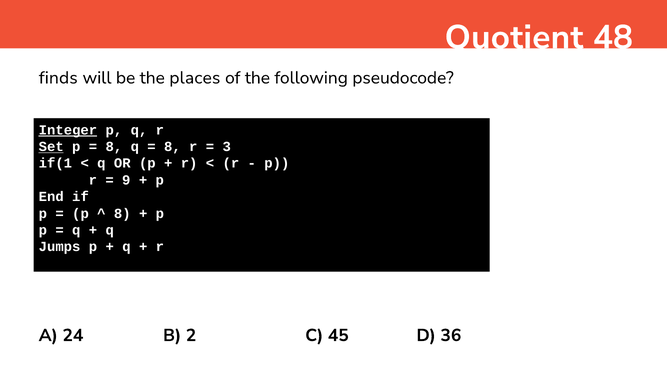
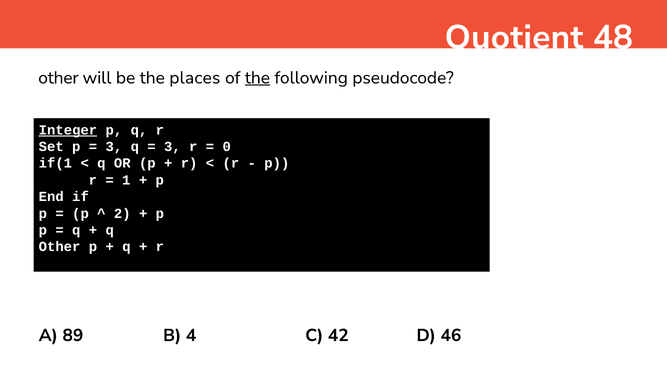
finds: finds -> other (58, 78)
the underline: none -> present (257, 78)
Set underline: present -> none (51, 147)
8: 8 -> 3 (114, 147)
8: 8 -> 3 (172, 147)
3: 3 -> 0 (227, 147)
9: 9 -> 1 (126, 180)
8: 8 -> 2 (122, 214)
Jumps: Jumps -> Other (60, 247)
24: 24 -> 89 (73, 335)
2: 2 -> 4 (191, 335)
45: 45 -> 42 (338, 335)
36: 36 -> 46 (451, 335)
